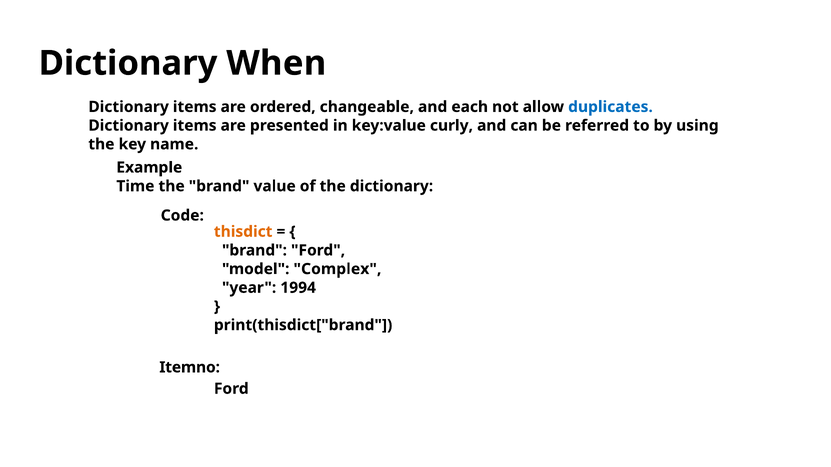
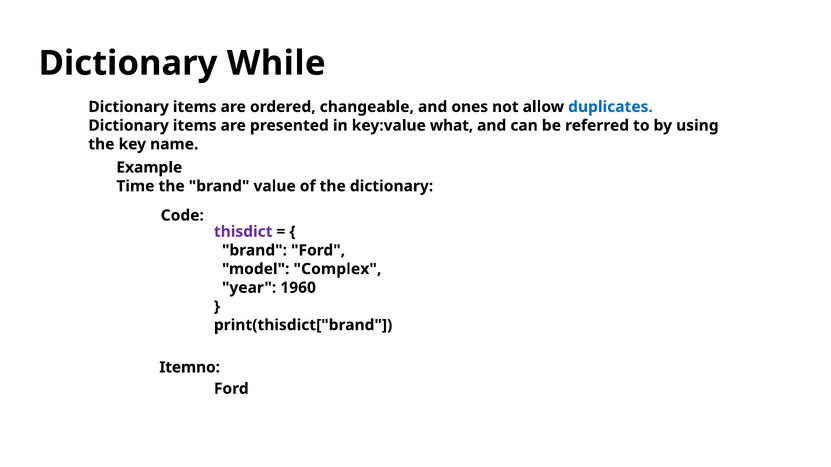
When: When -> While (276, 63)
each: each -> ones (470, 107)
curly: curly -> what (452, 126)
thisdict colour: orange -> purple (243, 232)
1994: 1994 -> 1960 (298, 288)
